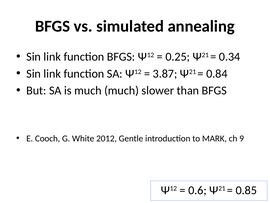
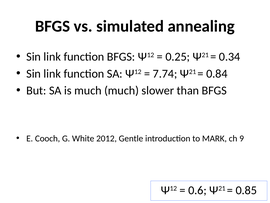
3.87: 3.87 -> 7.74 (165, 73)
